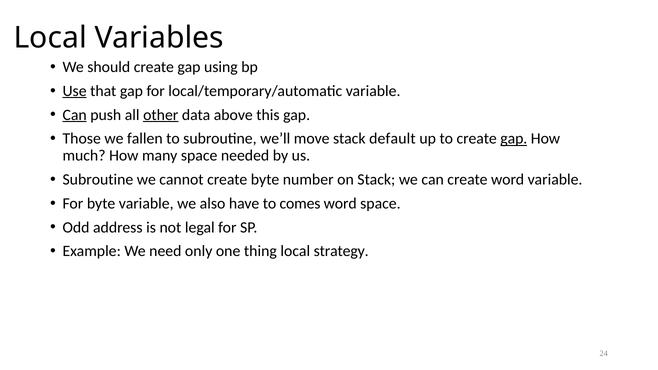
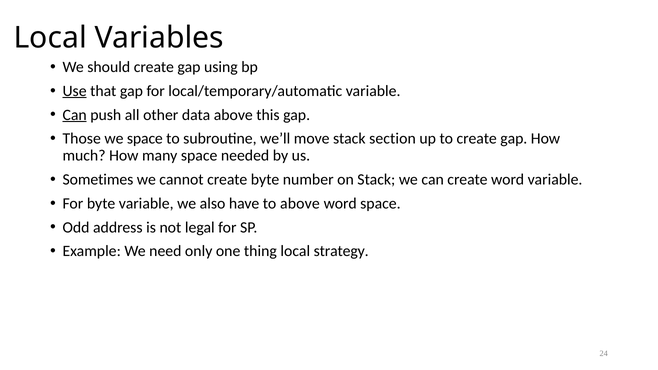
other underline: present -> none (161, 115)
we fallen: fallen -> space (145, 139)
default: default -> section (392, 139)
gap underline: present -> none (514, 139)
Subroutine: Subroutine -> Sometimes (98, 180)
to comes: comes -> above (300, 204)
